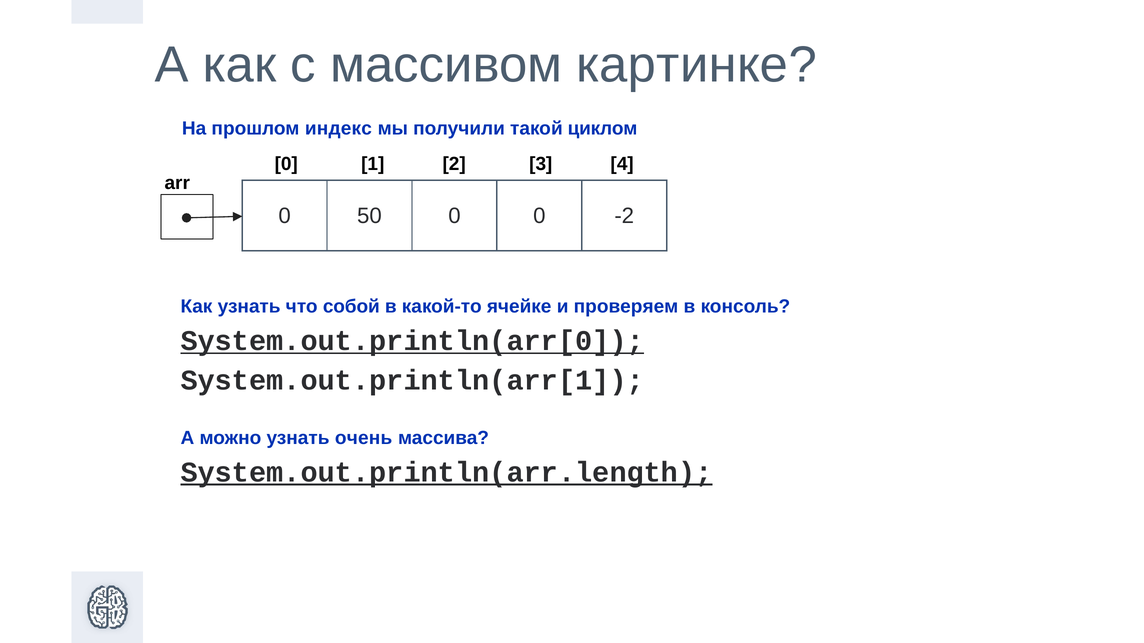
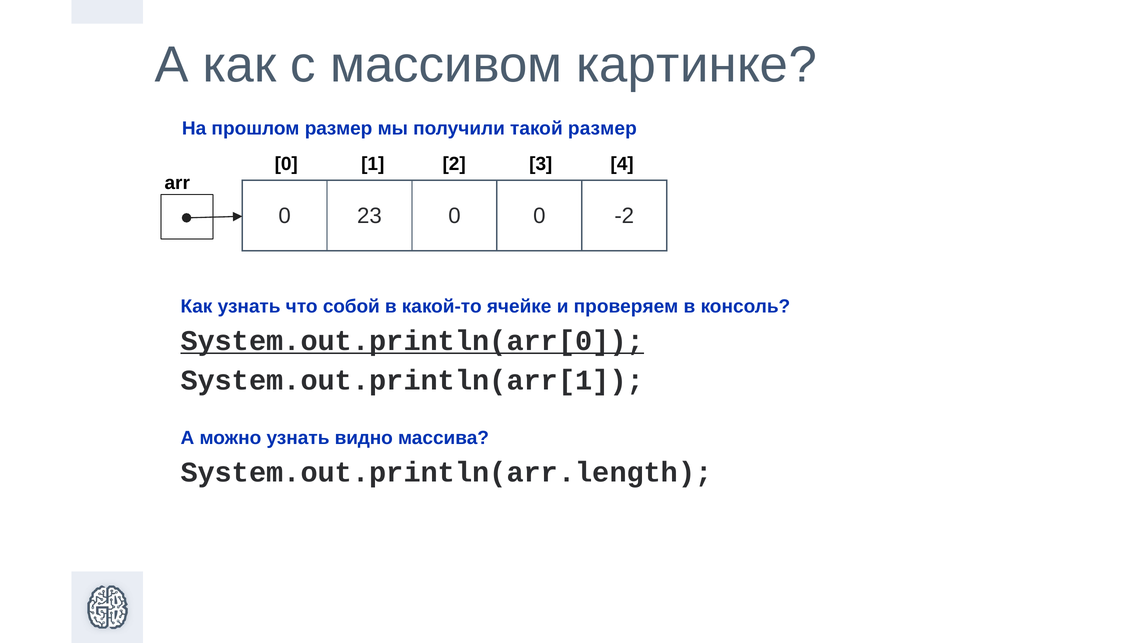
прошлом индекс: индекс -> размер (339, 129)
такой циклом: циклом -> размер (602, 129)
50: 50 -> 23 (369, 216)
очень: очень -> видно (364, 438)
System.out.println(arr.length underline: present -> none (446, 473)
